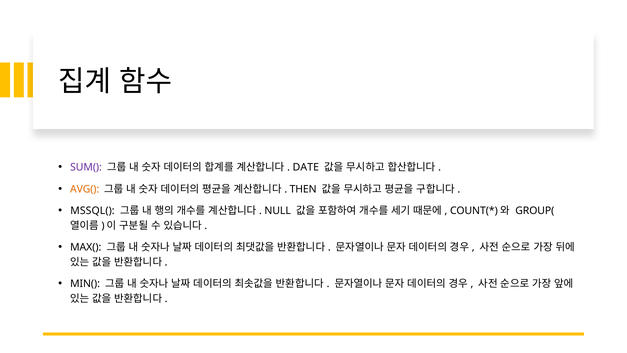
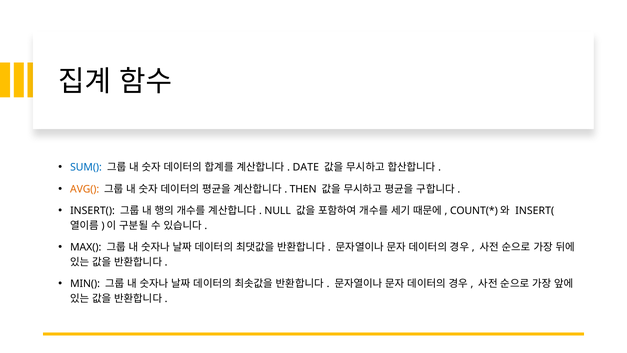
SUM( colour: purple -> blue (86, 167)
MSSQL(: MSSQL( -> INSERT( (93, 211)
GROUP(: GROUP( -> INSERT( (535, 211)
